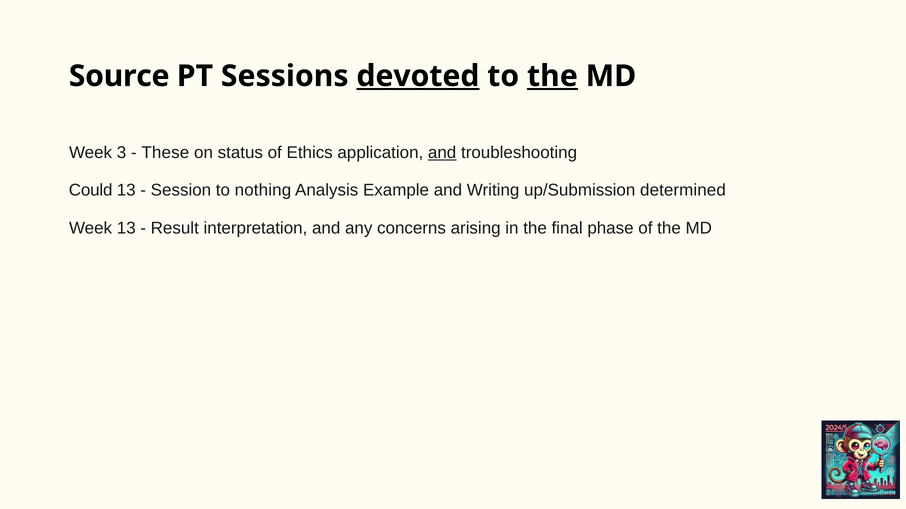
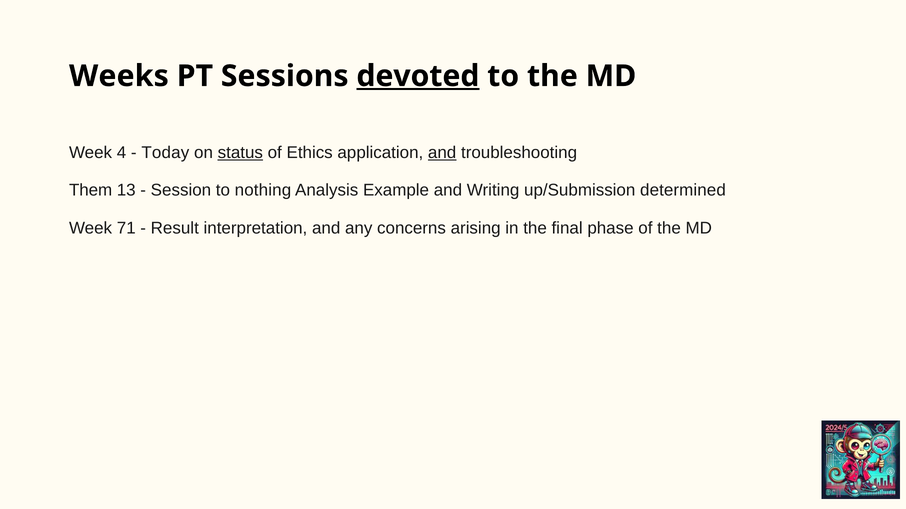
Source: Source -> Weeks (119, 76)
the underline: present -> none (552, 76)
3: 3 -> 4 (122, 153)
These: These -> Today (165, 153)
status underline: none -> present (240, 153)
Could: Could -> Them (91, 190)
Week 13: 13 -> 71 (126, 228)
